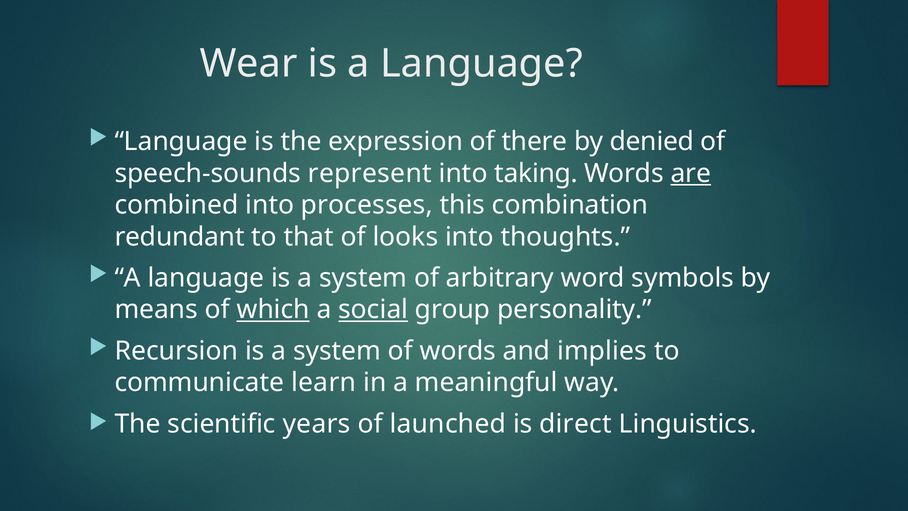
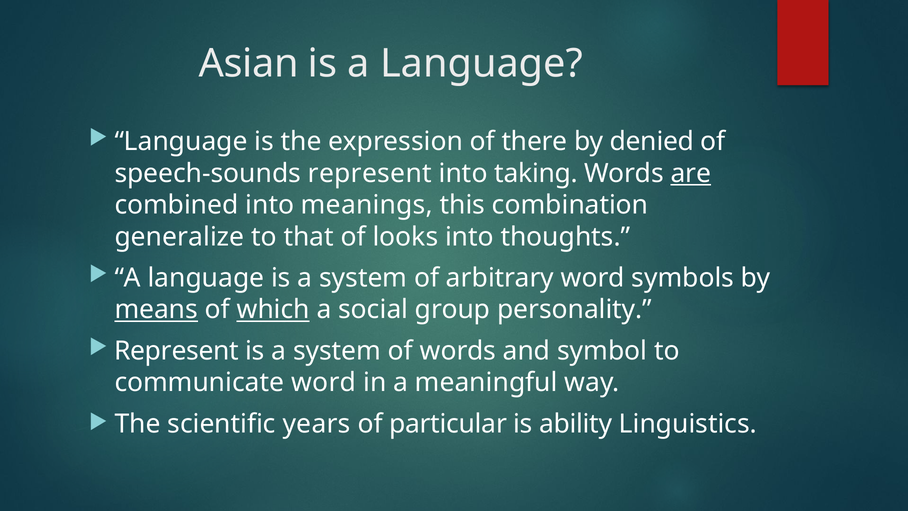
Wear: Wear -> Asian (249, 64)
processes: processes -> meanings (367, 205)
redundant: redundant -> generalize (179, 237)
means underline: none -> present (156, 310)
social underline: present -> none (373, 310)
Recursion: Recursion -> Represent (177, 351)
implies: implies -> symbol (602, 351)
communicate learn: learn -> word (324, 382)
launched: launched -> particular (448, 424)
direct: direct -> ability (576, 424)
